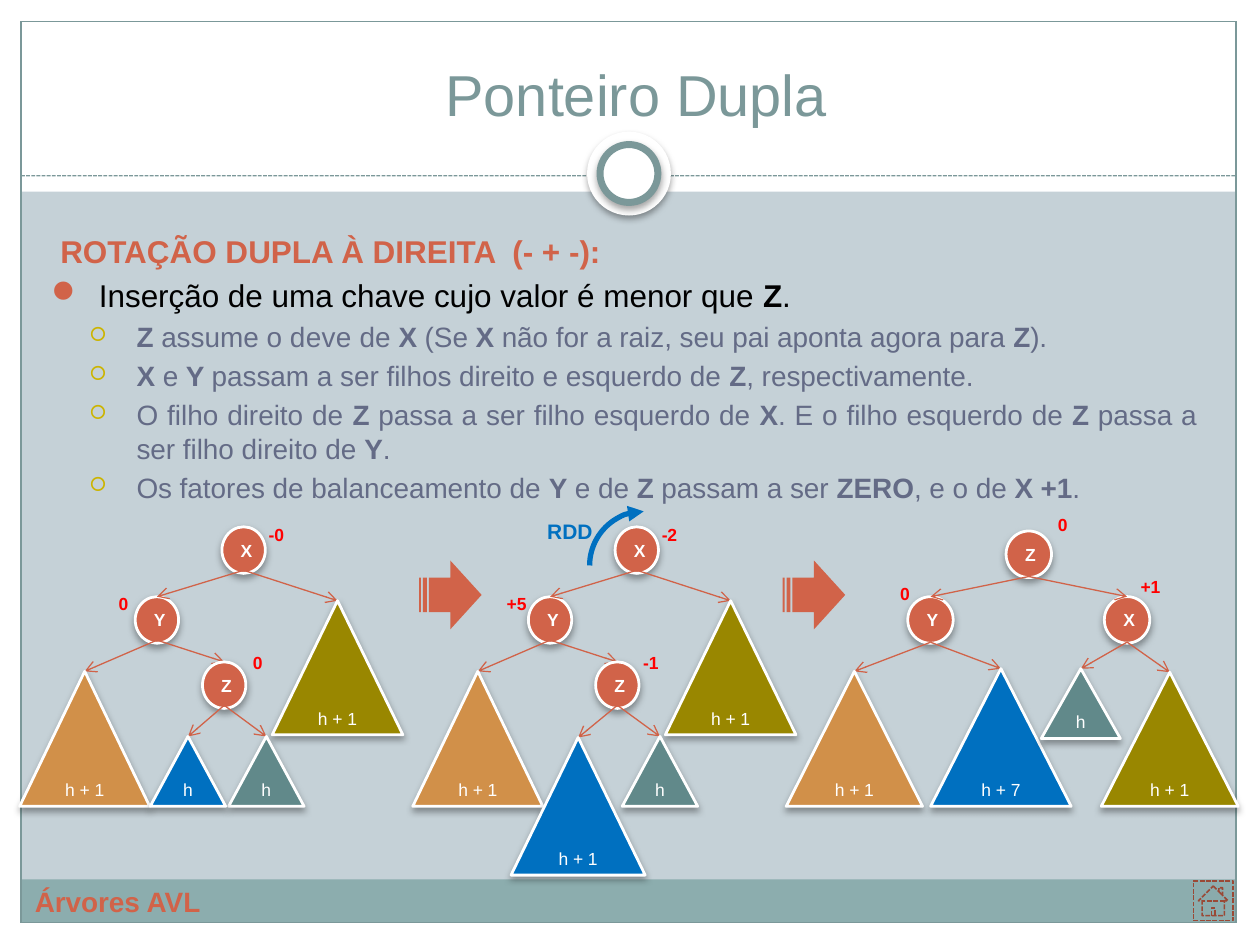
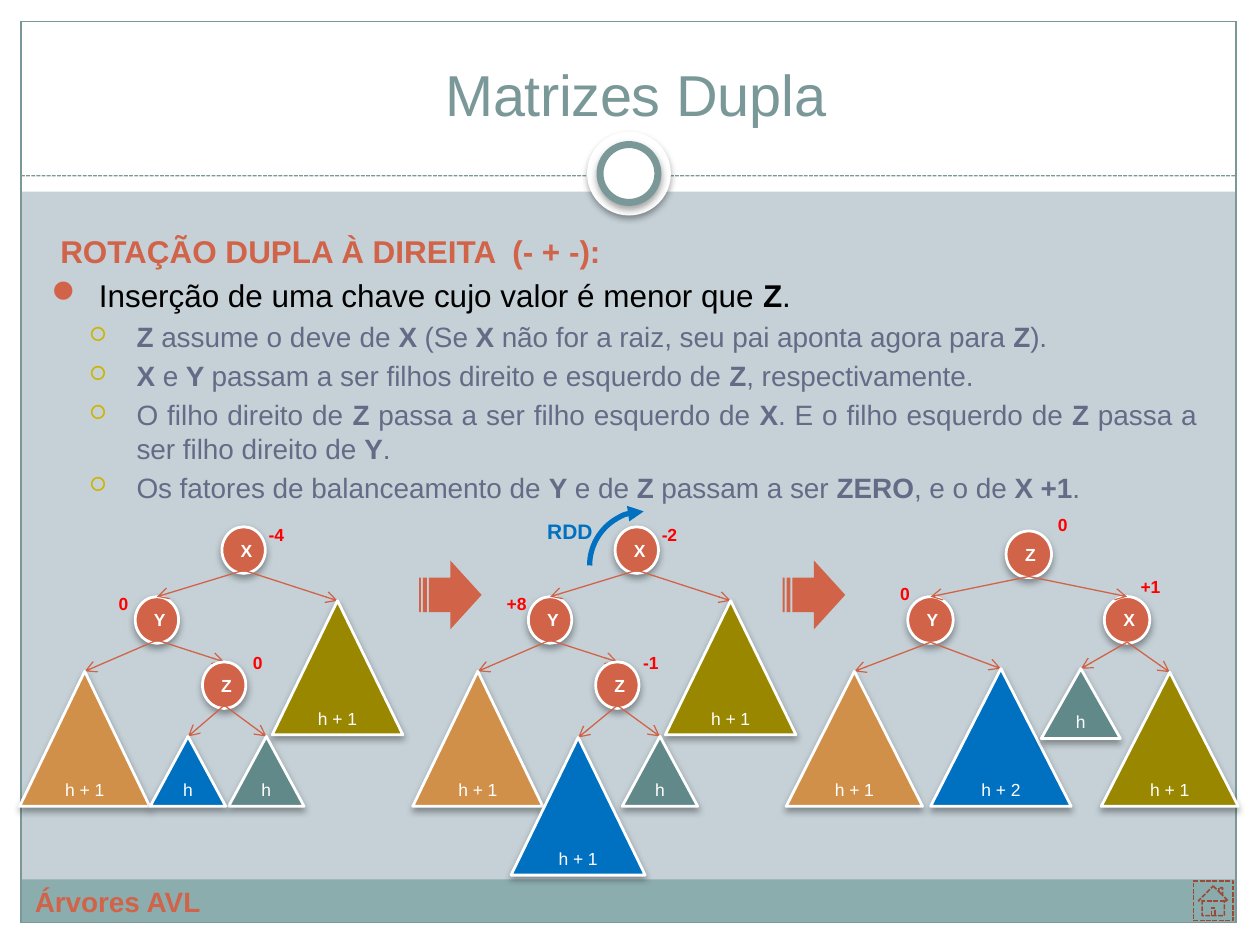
Ponteiro: Ponteiro -> Matrizes (553, 97)
-0: -0 -> -4 (276, 535)
+5: +5 -> +8 (517, 605)
7: 7 -> 2 (1016, 790)
